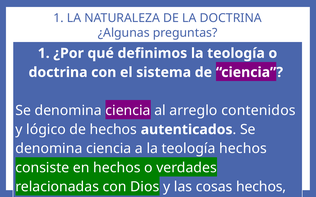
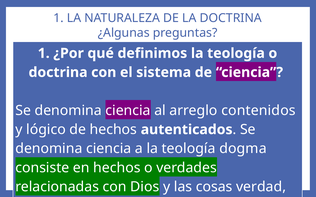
hechos: hechos -> dogma (243, 149)
cosas hechos: hechos -> verdad (261, 187)
